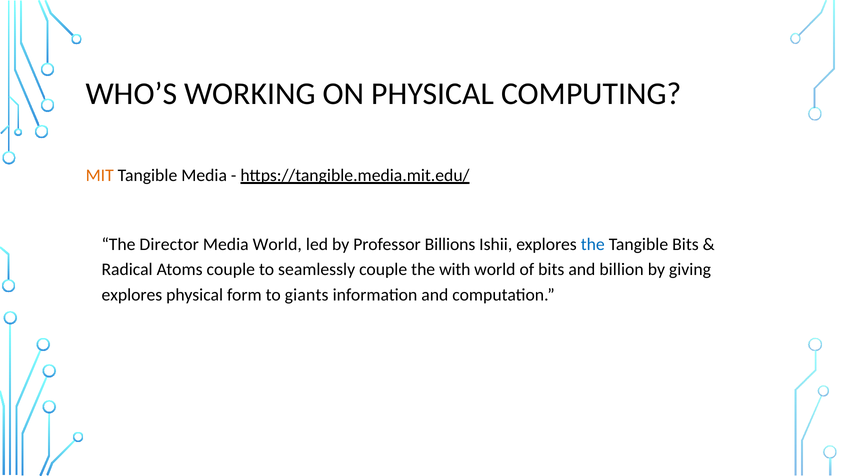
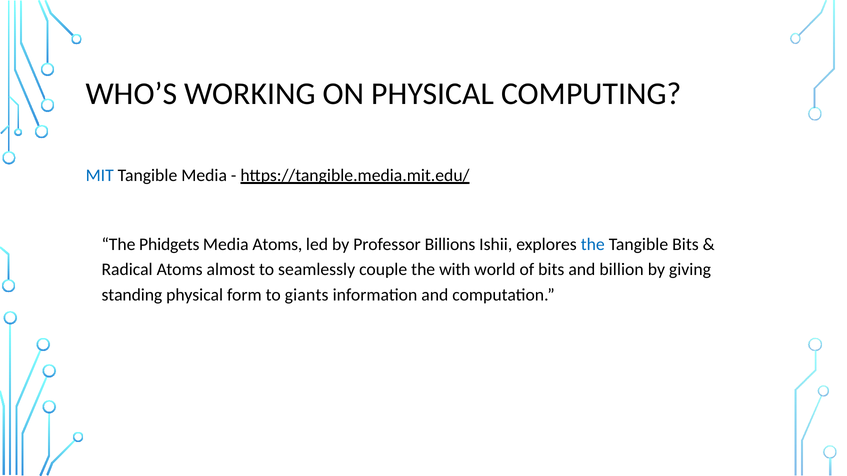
MIT colour: orange -> blue (100, 176)
Director: Director -> Phidgets (169, 244)
Media World: World -> Atoms (277, 244)
Atoms couple: couple -> almost (231, 270)
explores: explores -> standing (132, 295)
